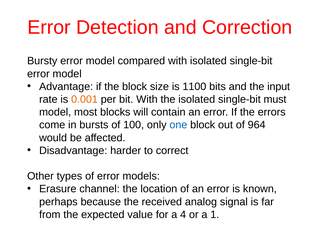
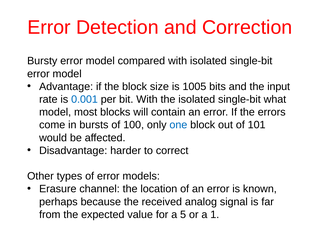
1100: 1100 -> 1005 (194, 87)
0.001 colour: orange -> blue (84, 99)
must: must -> what (275, 99)
964: 964 -> 101 (257, 125)
4: 4 -> 5 (183, 215)
